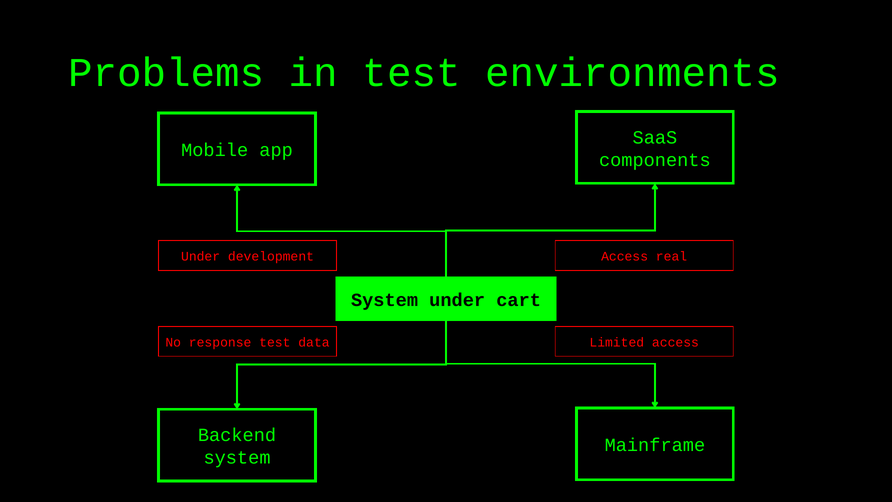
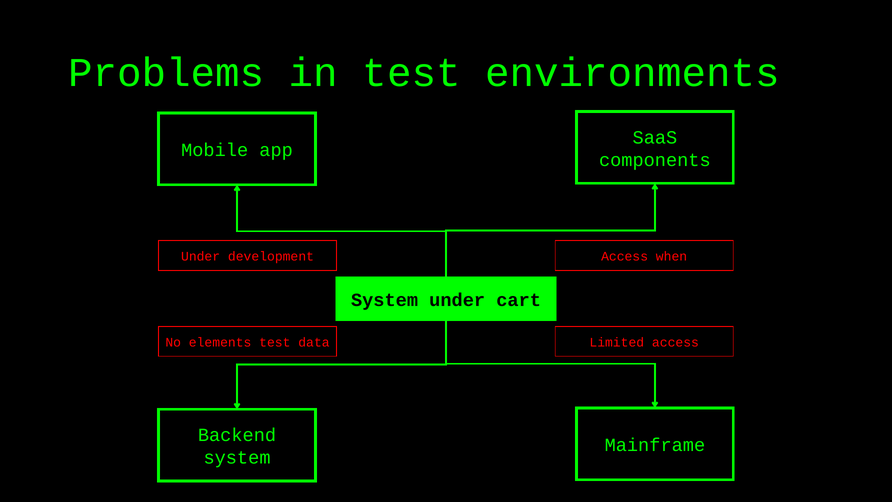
real: real -> when (672, 256)
response: response -> elements (220, 342)
